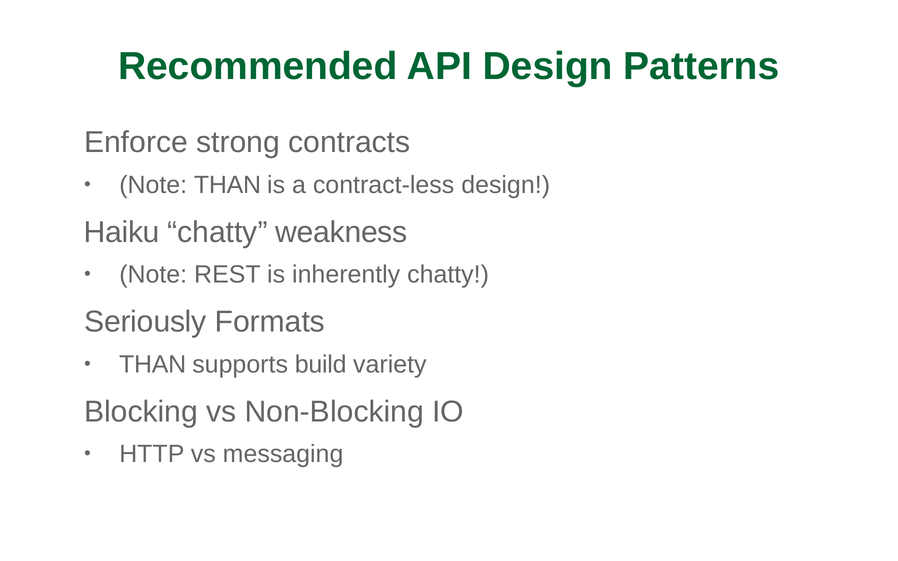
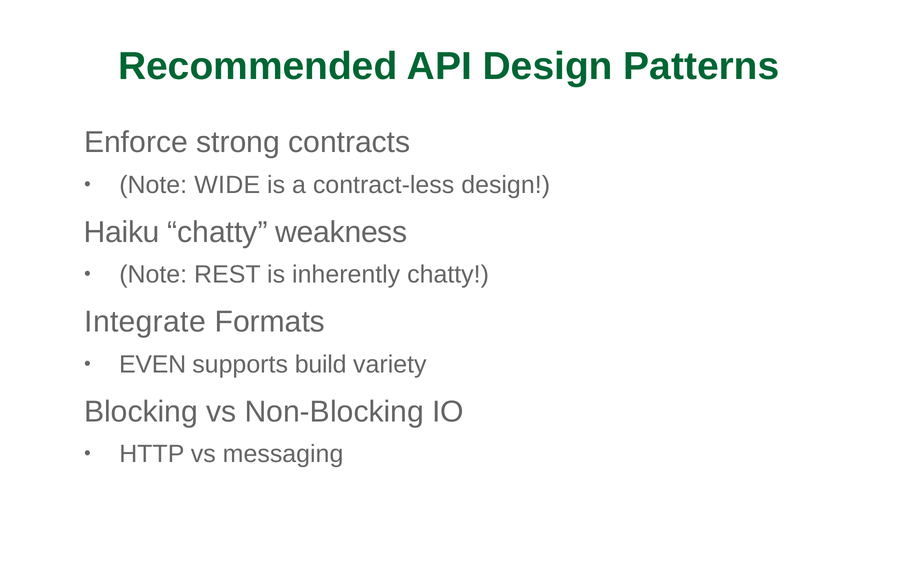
Note THAN: THAN -> WIDE (227, 185)
Seriously: Seriously -> Integrate (145, 322)
THAN: THAN -> EVEN (153, 365)
